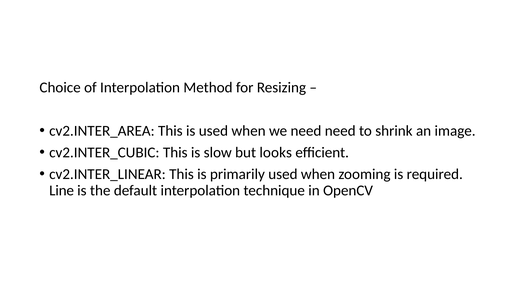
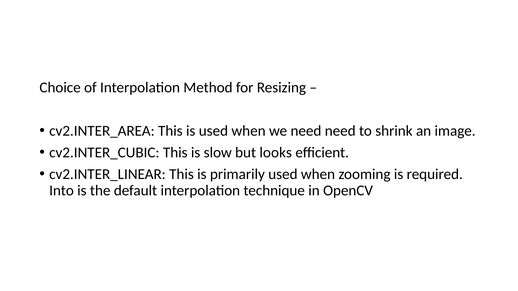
Line: Line -> Into (62, 191)
